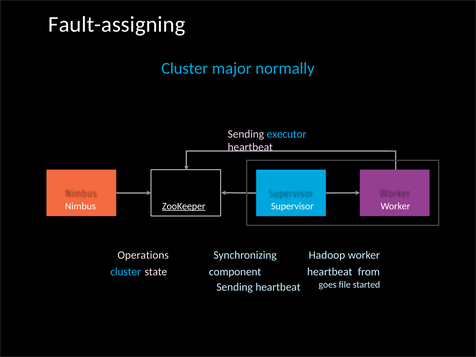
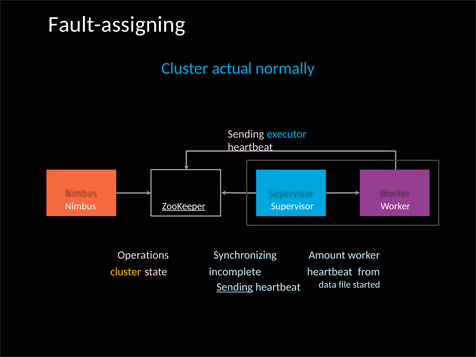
major: major -> actual (232, 68)
Hadoop: Hadoop -> Amount (327, 255)
cluster colour: light blue -> yellow (126, 272)
component: component -> incomplete (235, 272)
Sending underline: none -> present (235, 287)
goes: goes -> data (328, 285)
